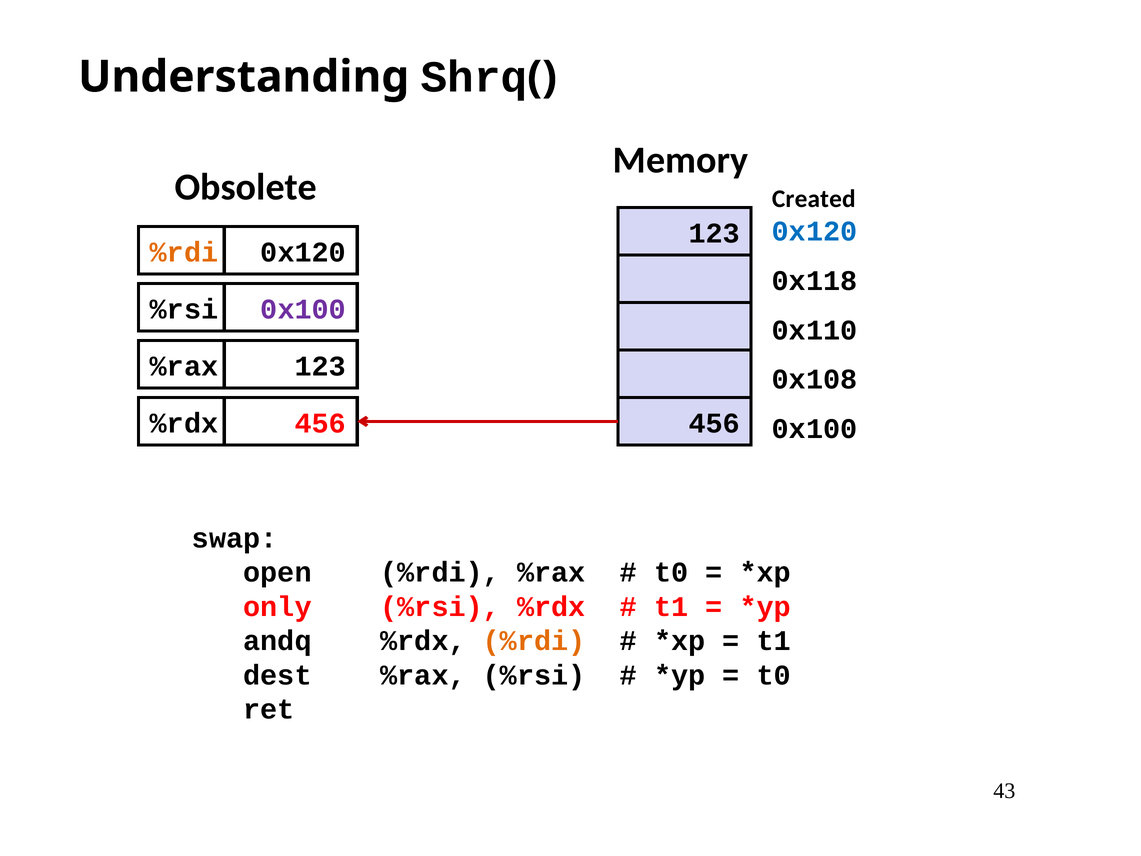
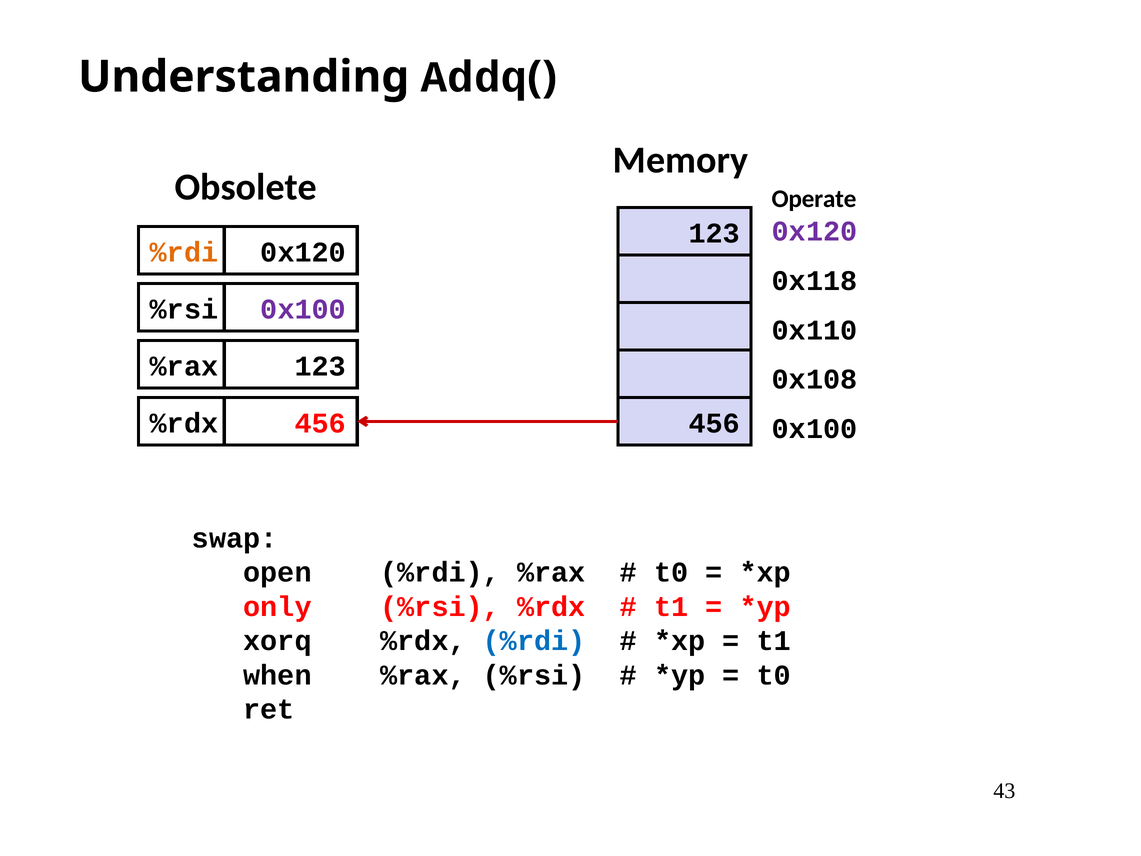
Shrq: Shrq -> Addq (474, 77)
Created: Created -> Operate (814, 199)
0x120 colour: blue -> purple (815, 231)
andq: andq -> xorq (277, 641)
%rdi colour: orange -> blue (534, 641)
dest: dest -> when (277, 675)
